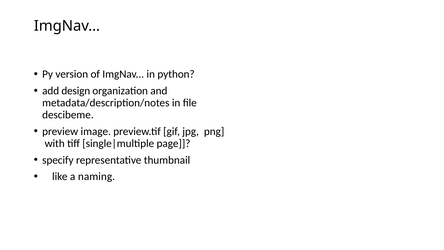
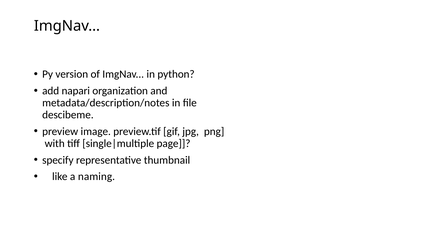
design: design -> napari (76, 91)
